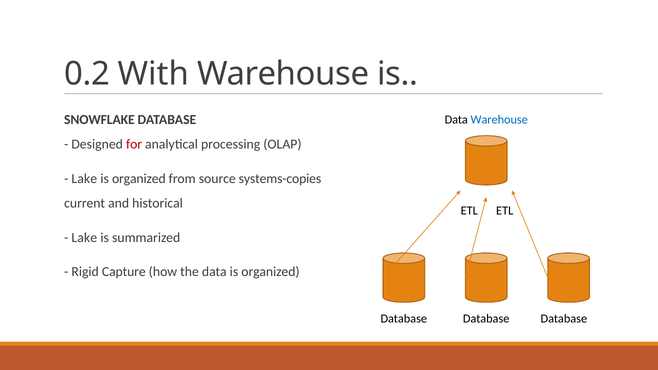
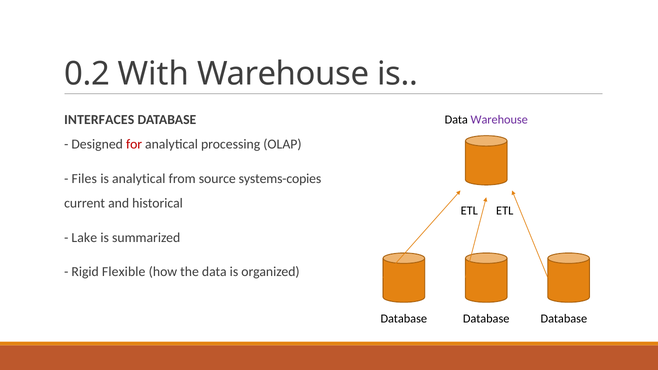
SNOWFLAKE: SNOWFLAKE -> INTERFACES (99, 120)
Warehouse colour: blue -> purple (499, 120)
Lake: Lake -> Files (84, 179)
organized: organized -> analytical (139, 179)
Capture: Capture -> Flexible (124, 272)
